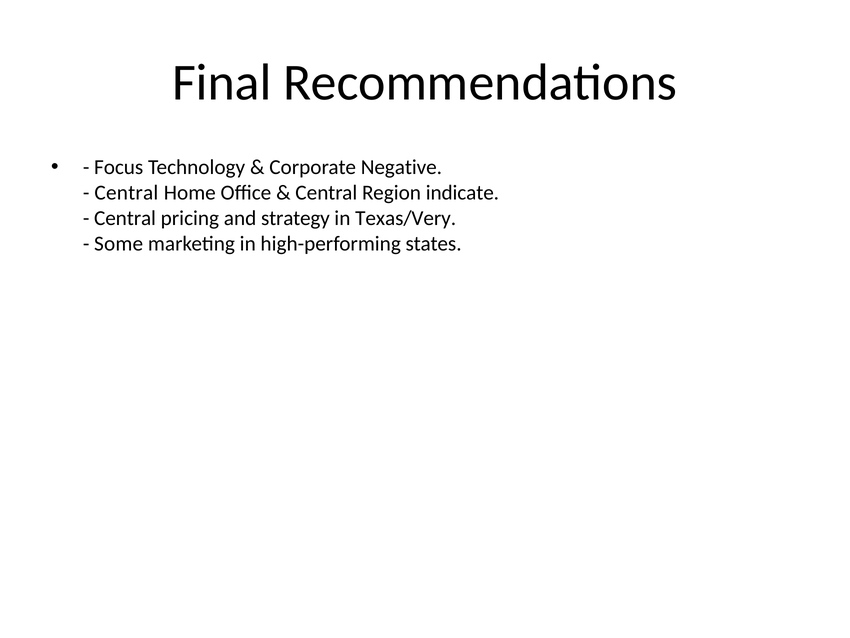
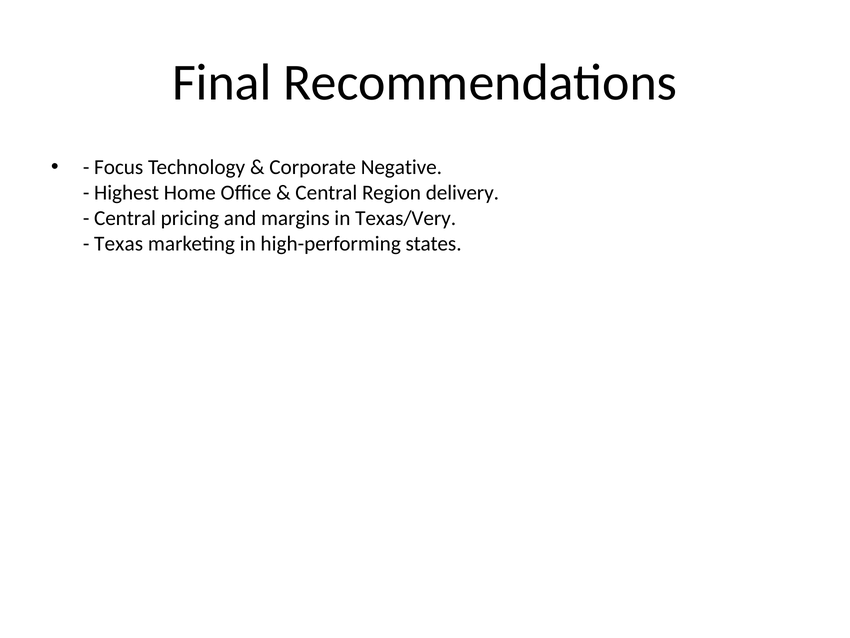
Central: Central -> Highest (127, 193)
indicate: indicate -> delivery (462, 193)
strategy: strategy -> margins (295, 218)
Some: Some -> Texas (119, 244)
